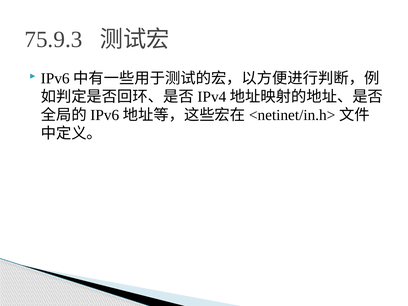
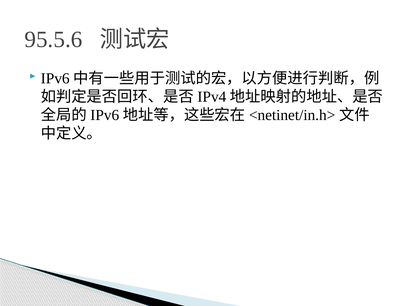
75.9.3: 75.9.3 -> 95.5.6 (53, 39)
